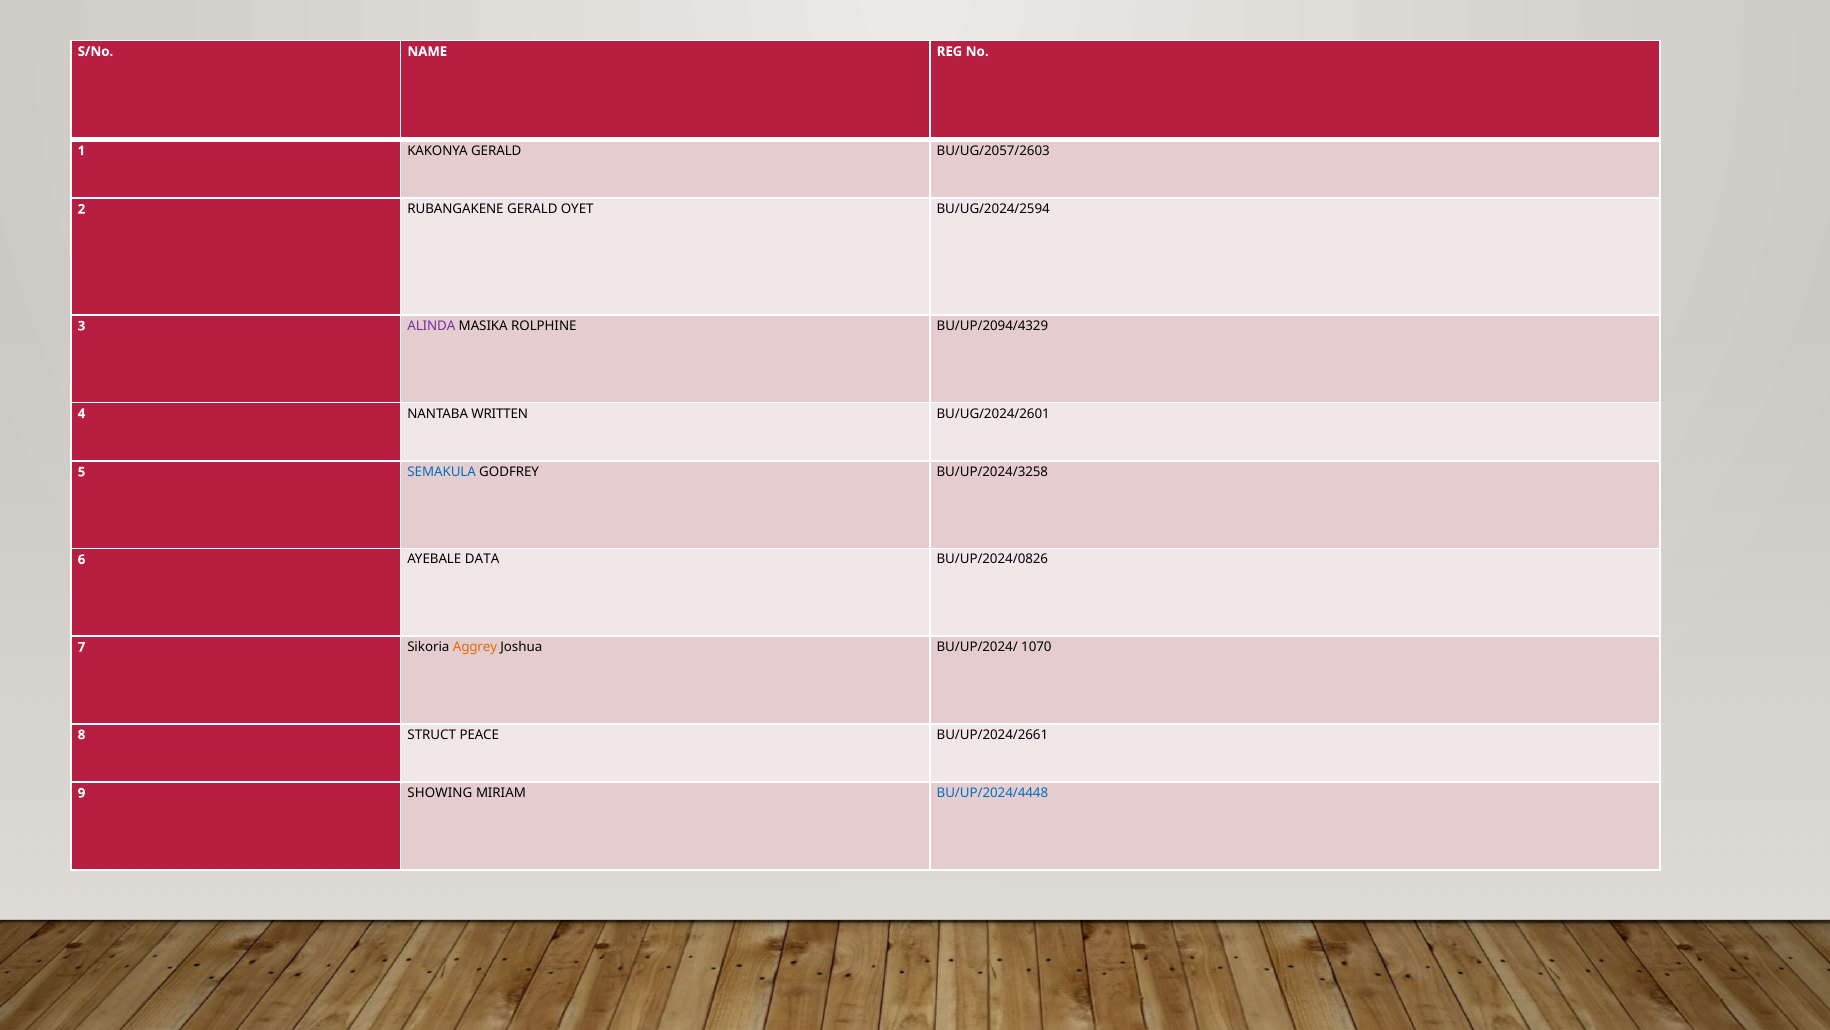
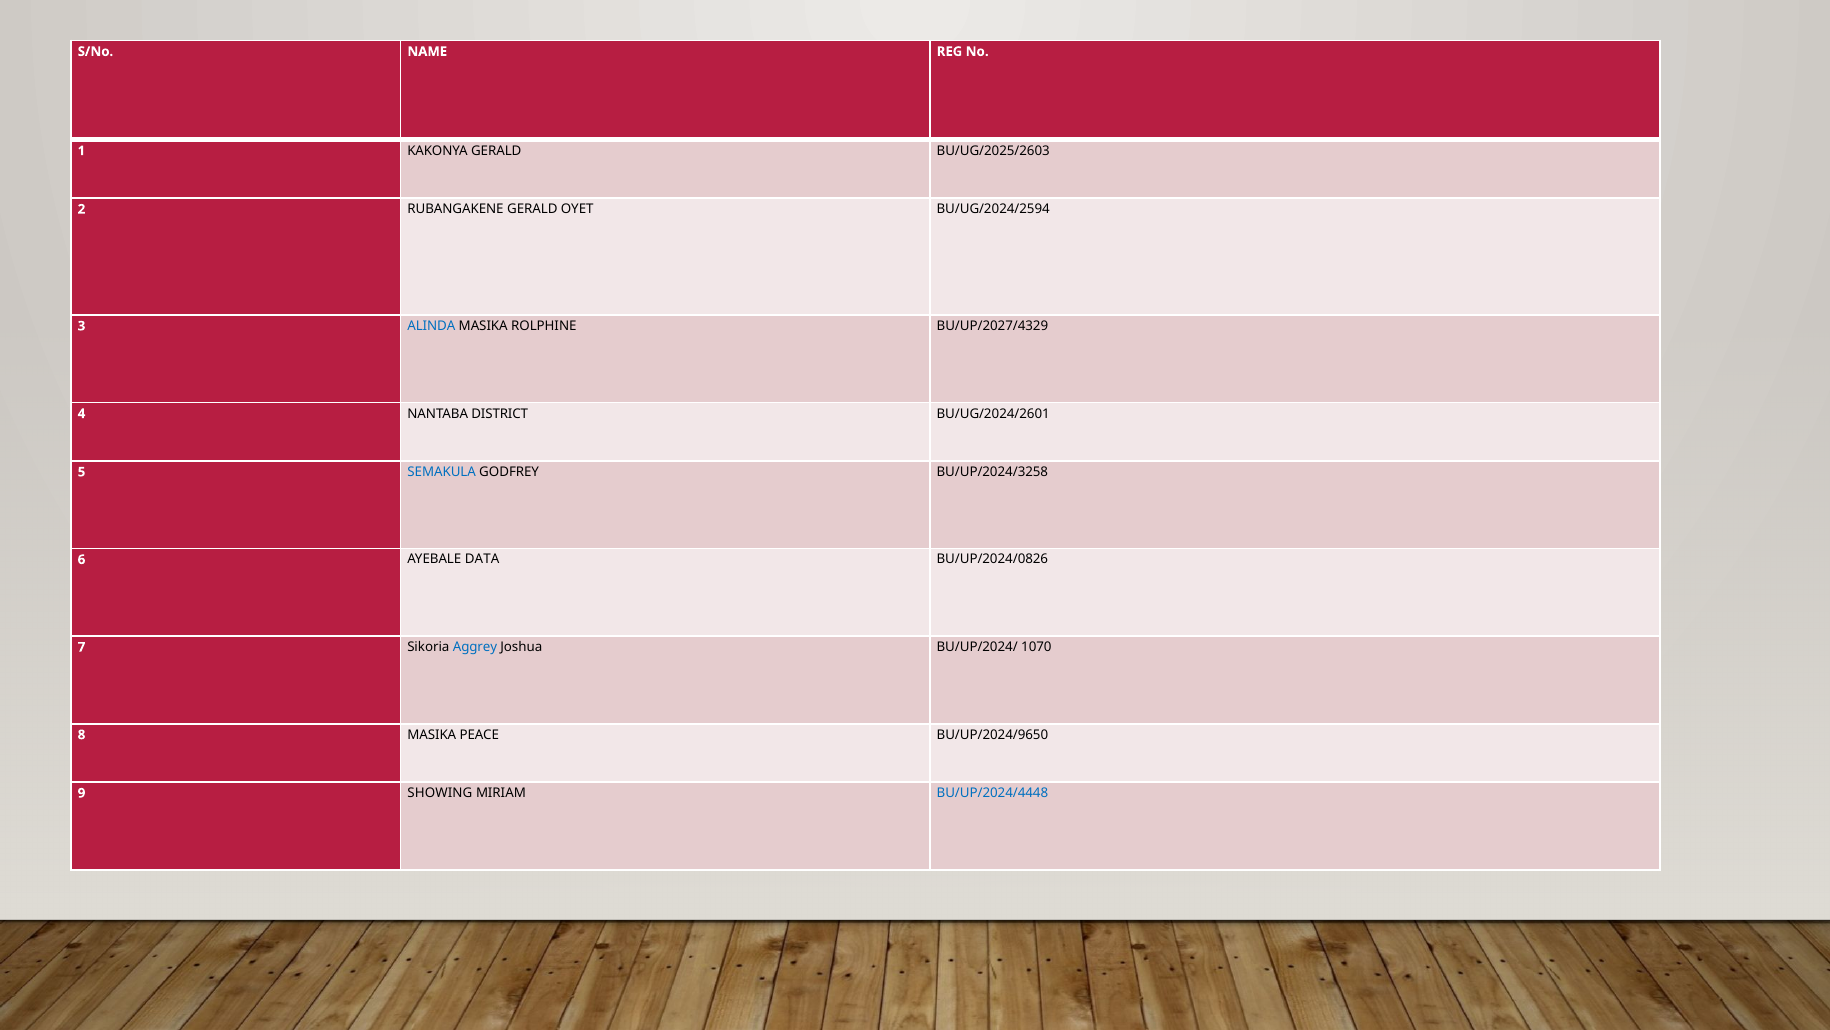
BU/UG/2057/2603: BU/UG/2057/2603 -> BU/UG/2025/2603 (993, 151)
ALINDA colour: purple -> blue (431, 326)
BU/UP/2094/4329: BU/UP/2094/4329 -> BU/UP/2027/4329 (992, 326)
WRITTEN: WRITTEN -> DISTRICT (500, 413)
Aggrey colour: orange -> blue (475, 647)
8 STRUCT: STRUCT -> MASIKA (432, 734)
BU/UP/2024/2661: BU/UP/2024/2661 -> BU/UP/2024/9650 (992, 734)
